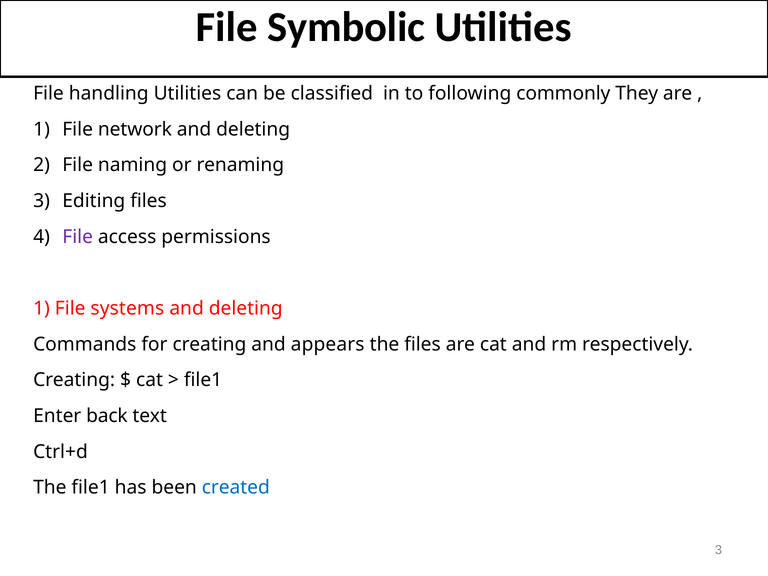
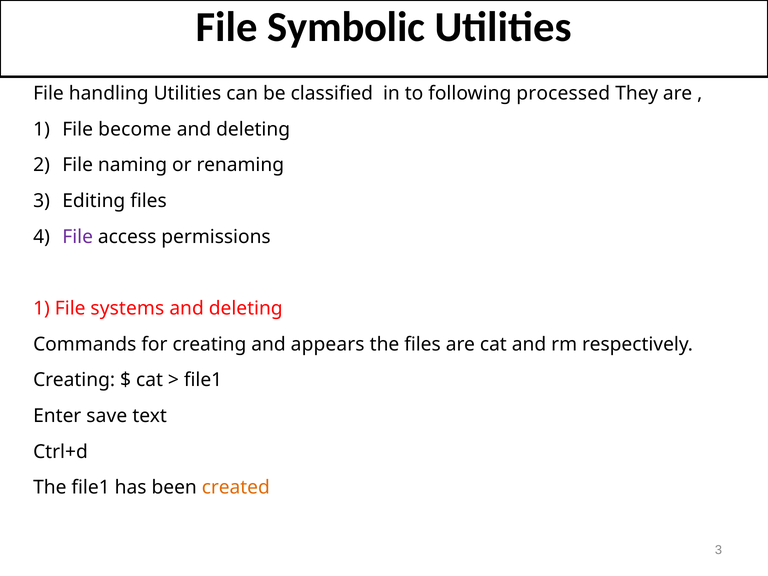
commonly: commonly -> processed (563, 93)
network: network -> become (135, 129)
back: back -> save (107, 416)
created colour: blue -> orange (236, 488)
